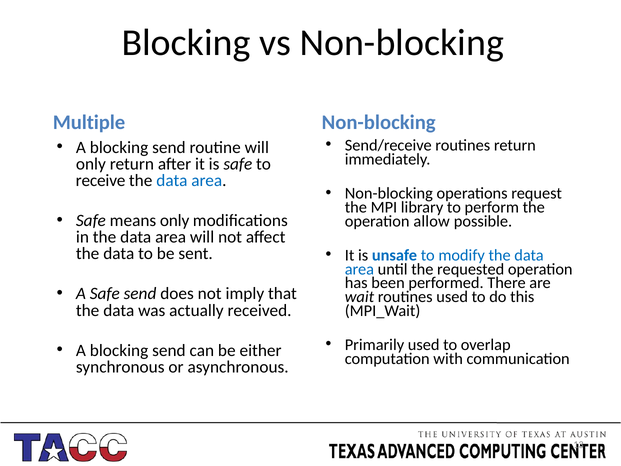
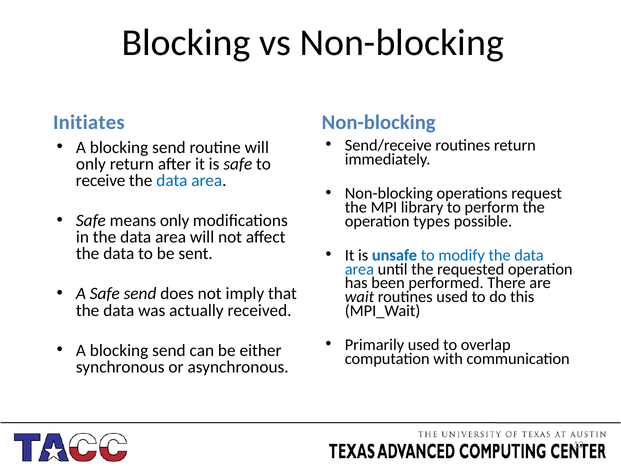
Multiple: Multiple -> Initiates (89, 123)
allow: allow -> types (432, 221)
